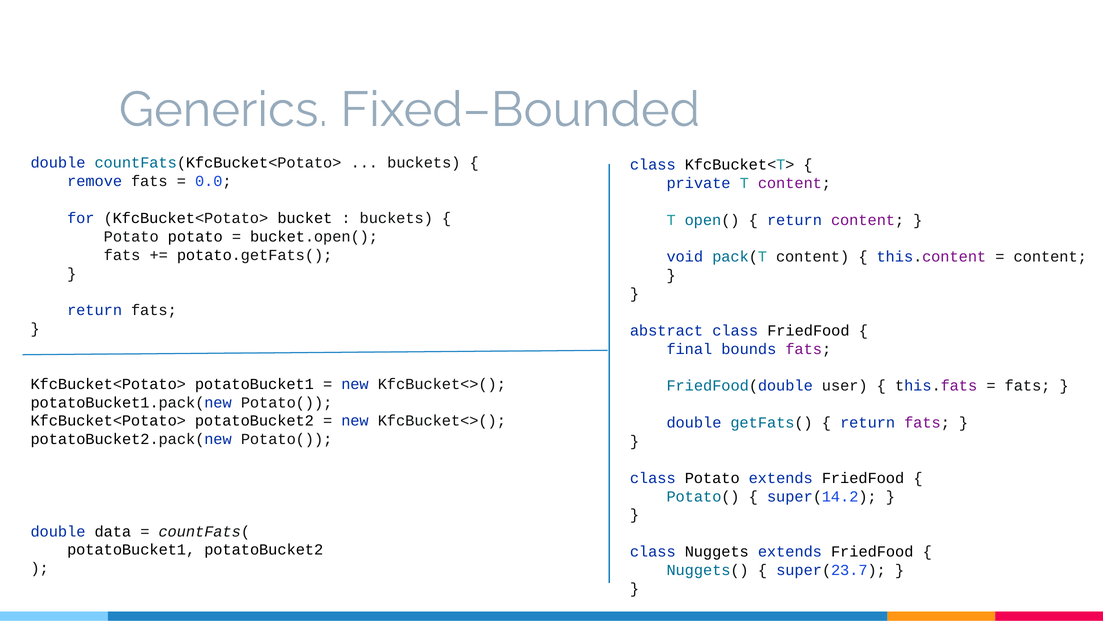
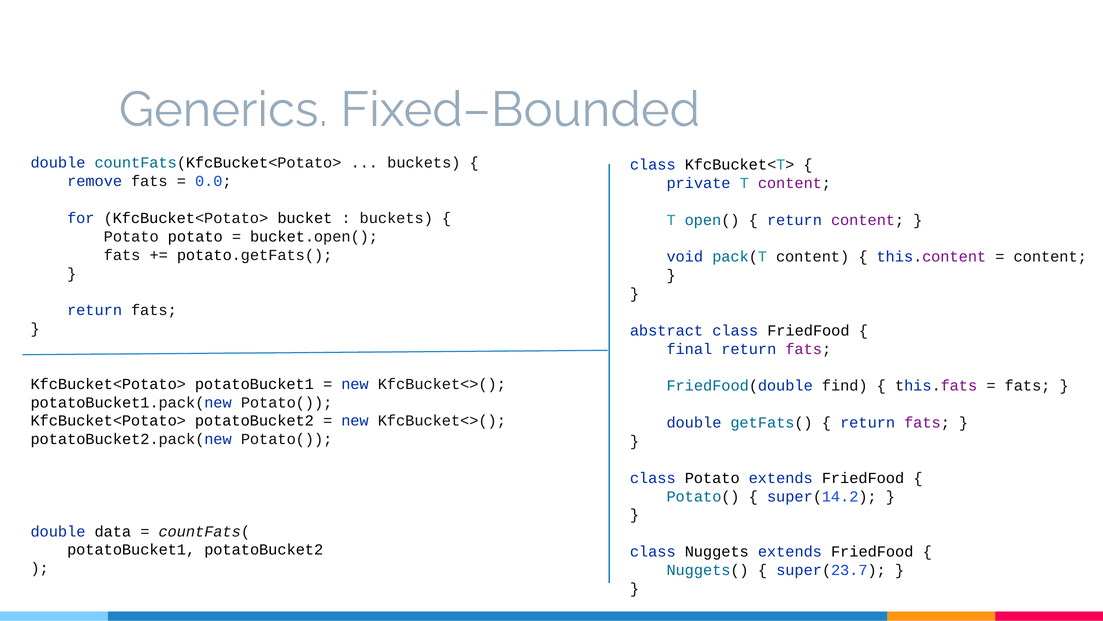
final bounds: bounds -> return (749, 349)
user: user -> find (845, 386)
